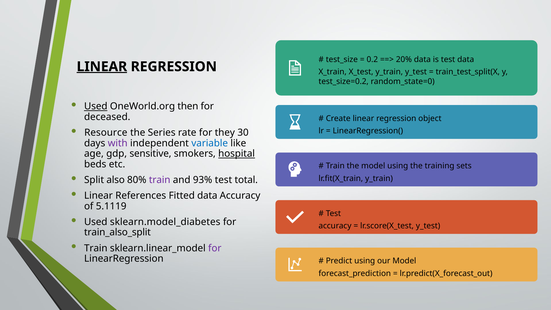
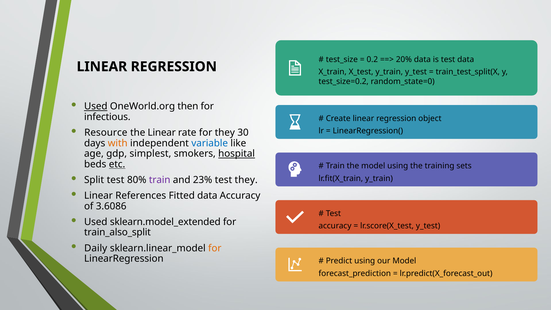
LINEAR underline: present -> none (102, 67)
deceased: deceased -> infectious (107, 117)
the Series: Series -> Linear (162, 133)
with colour: purple -> orange (118, 143)
sensitive: sensitive -> simplest (150, 154)
etc underline: none -> present (117, 164)
Split also: also -> test (116, 180)
93%: 93% -> 23% (203, 180)
test total: total -> they (246, 180)
5.1119: 5.1119 -> 3.6086 (111, 206)
sklearn.model_diabetes: sklearn.model_diabetes -> sklearn.model_extended (165, 222)
Train: Train -> Daily (96, 248)
for colour: purple -> orange (215, 248)
